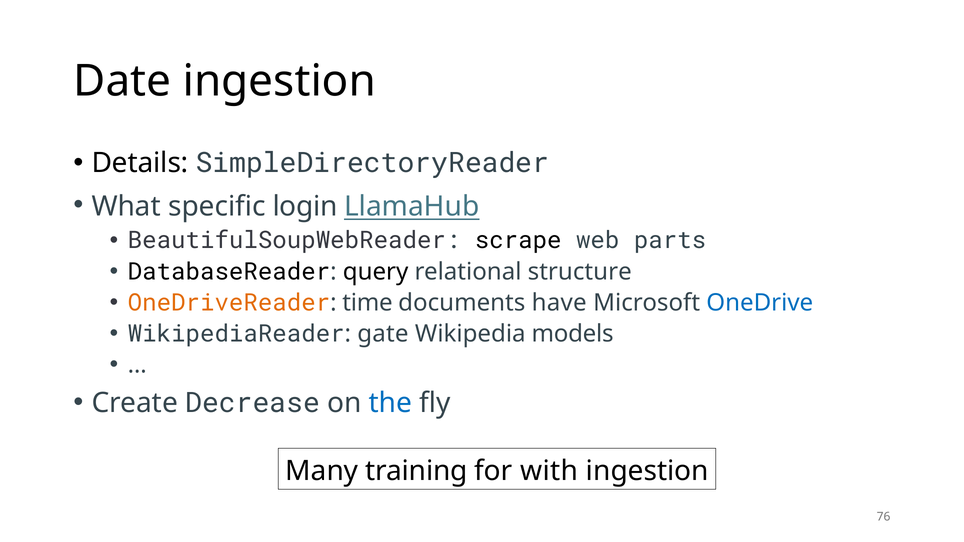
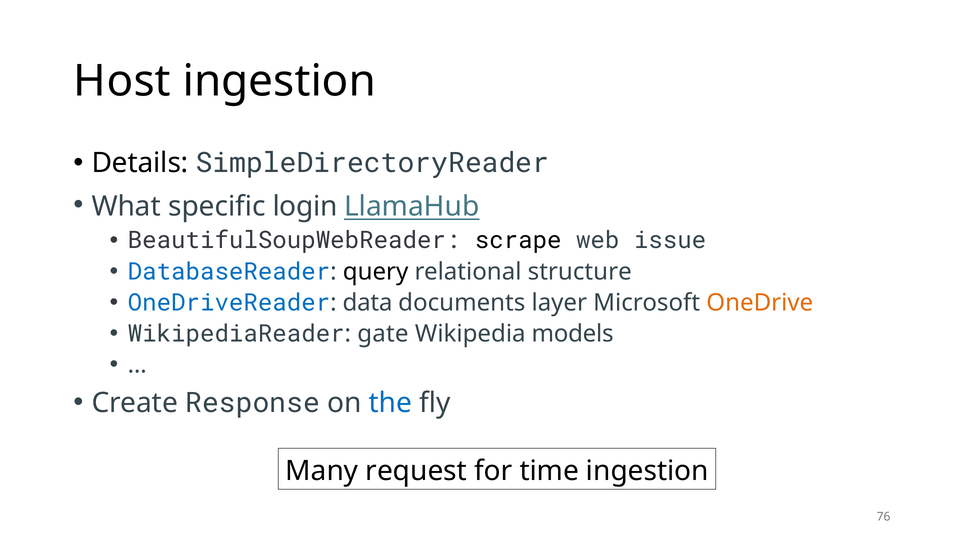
Date: Date -> Host (122, 81)
parts: parts -> issue (670, 241)
DatabaseReader colour: black -> blue (229, 272)
OneDriveReader colour: orange -> blue (229, 303)
time: time -> data (368, 303)
have: have -> layer (559, 303)
OneDrive colour: blue -> orange (760, 303)
Decrease: Decrease -> Response (253, 403)
training: training -> request (416, 471)
with: with -> time (549, 471)
